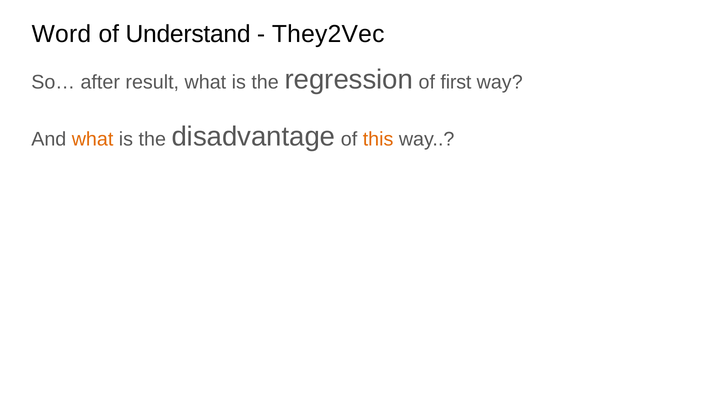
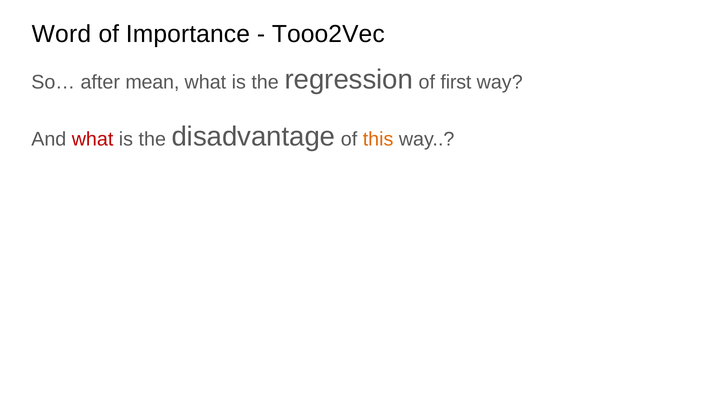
Understand: Understand -> Importance (188, 34)
They2Vec: They2Vec -> Tooo2Vec (328, 34)
result: result -> mean (152, 82)
what colour: orange -> red (93, 139)
